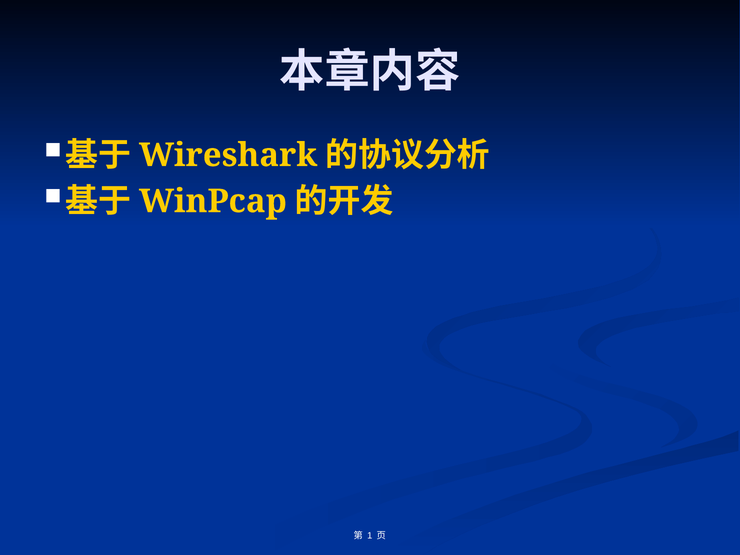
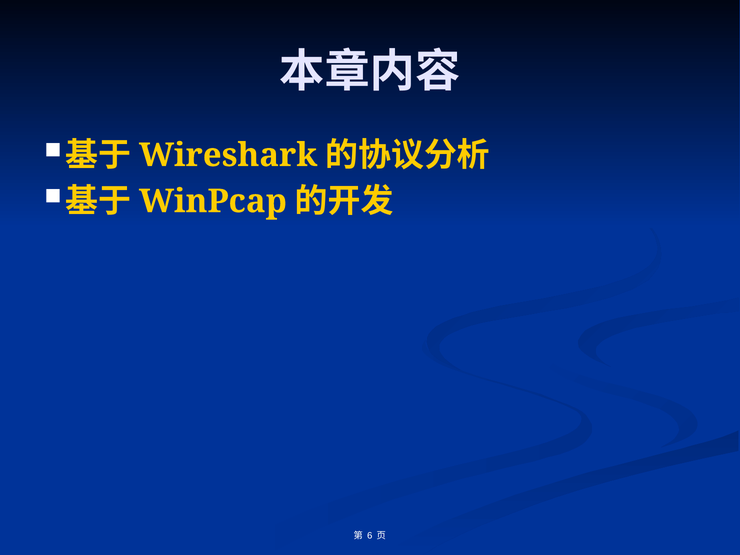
1: 1 -> 6 (370, 536)
